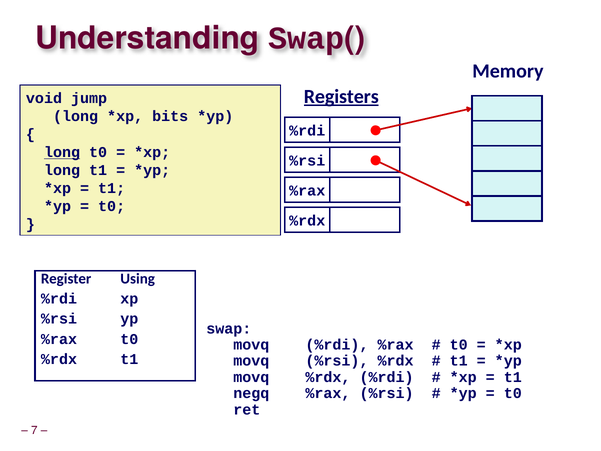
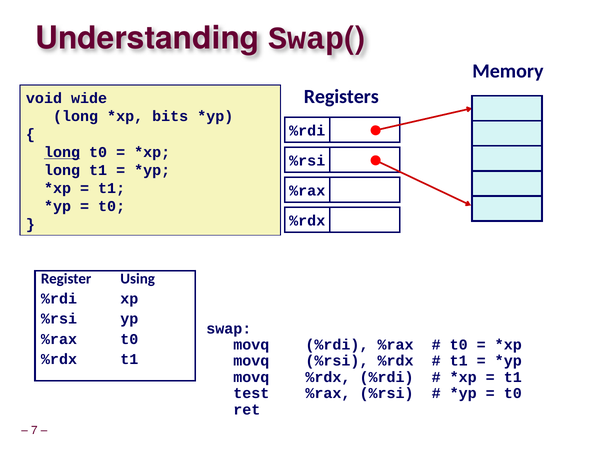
Registers underline: present -> none (341, 97)
jump: jump -> wide (89, 98)
negq: negq -> test (251, 393)
